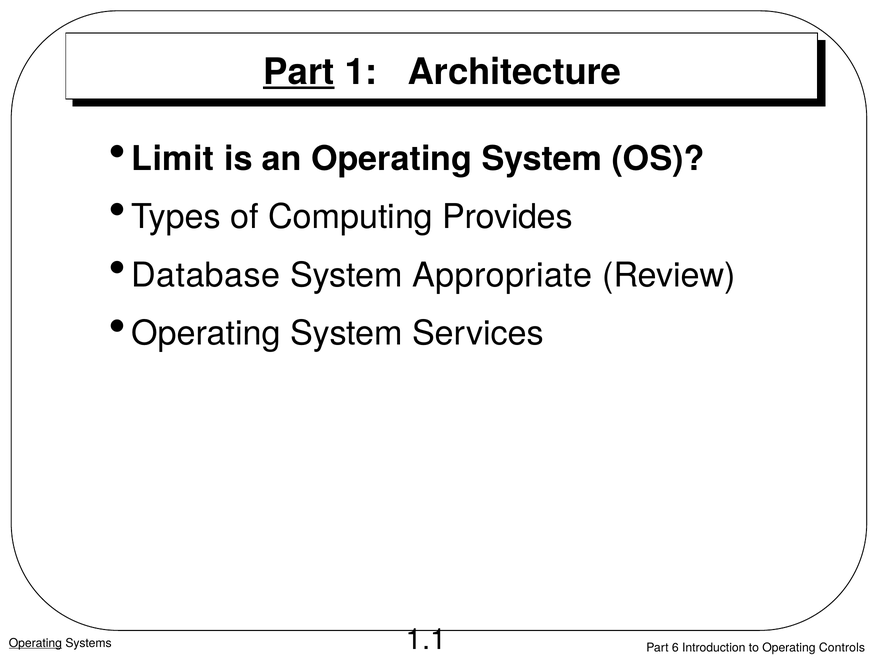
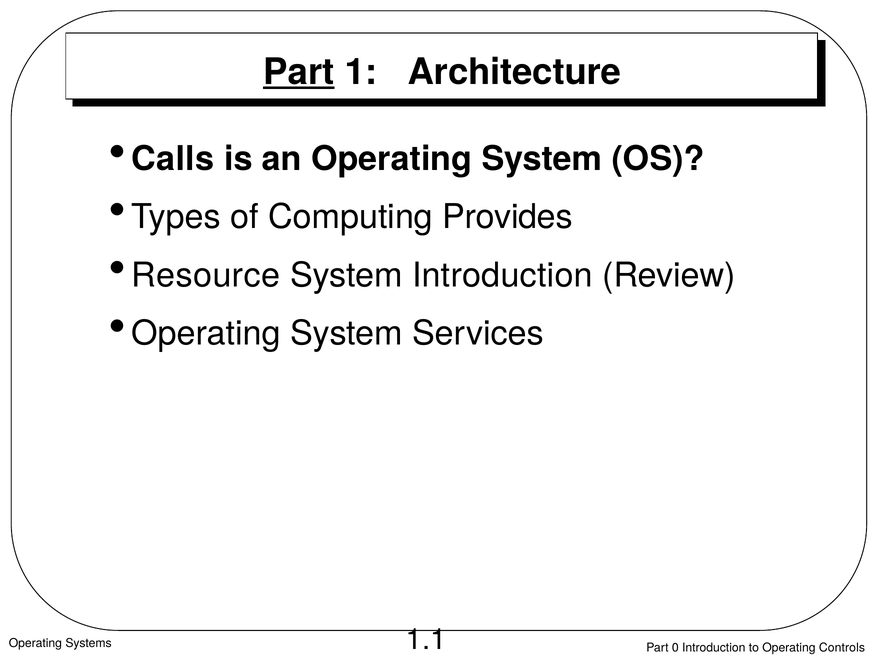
Limit: Limit -> Calls (173, 159)
Database: Database -> Resource (206, 275)
System Appropriate: Appropriate -> Introduction (502, 275)
Operating underline: present -> none (35, 643)
6: 6 -> 0 (675, 647)
